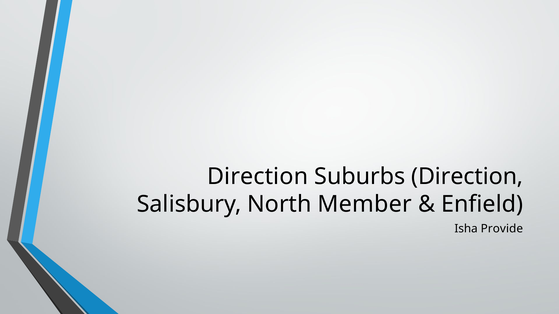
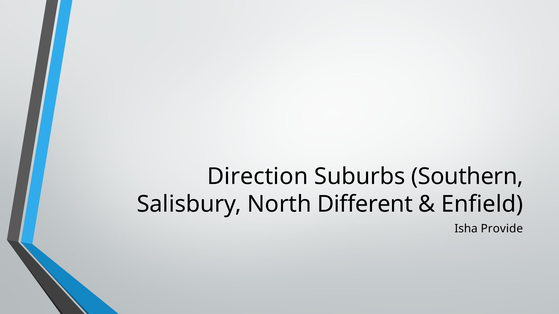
Suburbs Direction: Direction -> Southern (467, 177)
Member: Member -> Different (365, 205)
